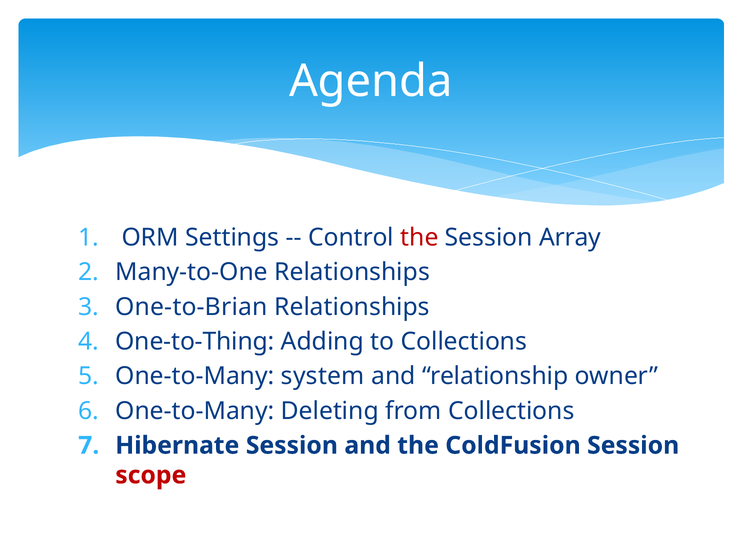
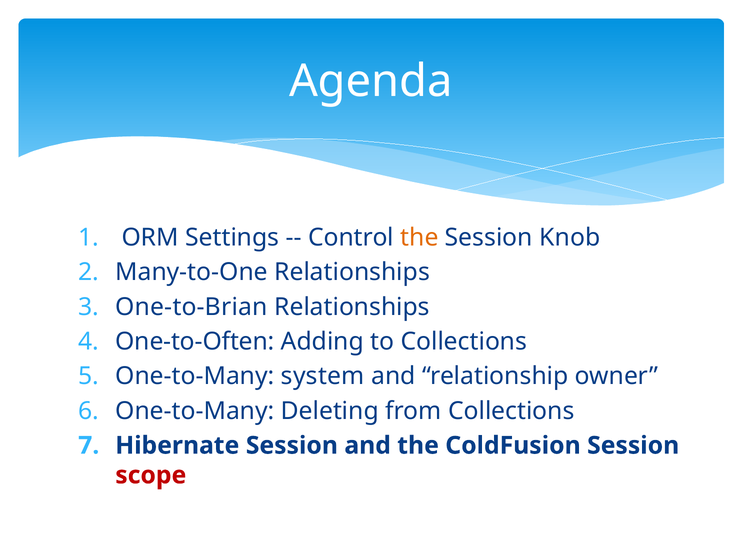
the colour: red -> orange (419, 237)
Array: Array -> Knob (570, 237)
One-to-Thing: One-to-Thing -> One-to-Often (195, 341)
